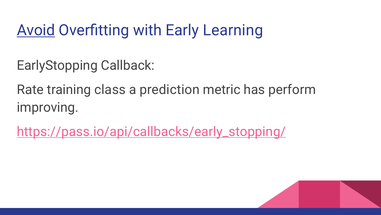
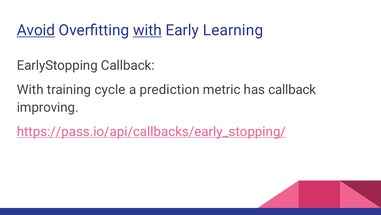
with underline: none -> present (147, 30)
Rate: Rate -> With (30, 89)
class: class -> cycle (110, 89)
has perform: perform -> callback (292, 89)
